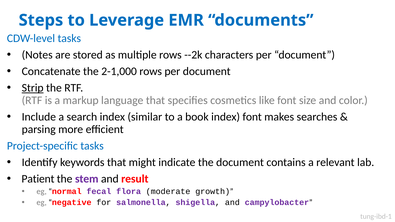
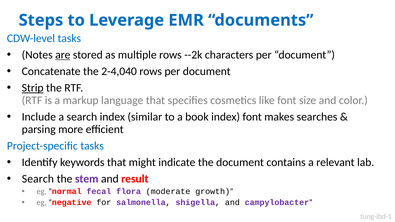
are underline: none -> present (63, 55)
2-1,000: 2-1,000 -> 2-4,040 (119, 71)
Patient: Patient -> Search (38, 179)
